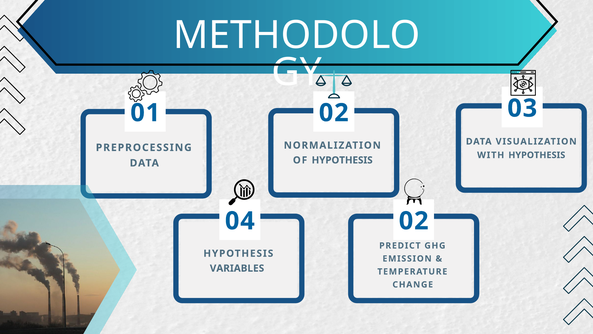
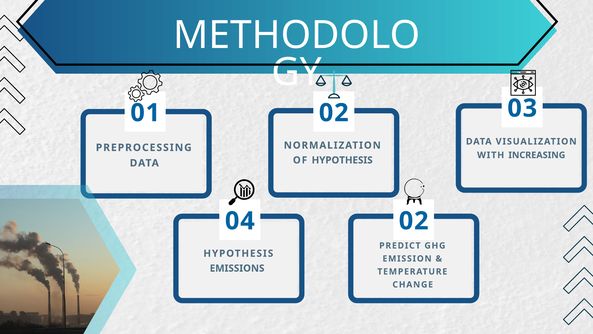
WITH HYPOTHESIS: HYPOTHESIS -> INCREASING (537, 155)
VARIABLES: VARIABLES -> EMISSIONS (237, 268)
